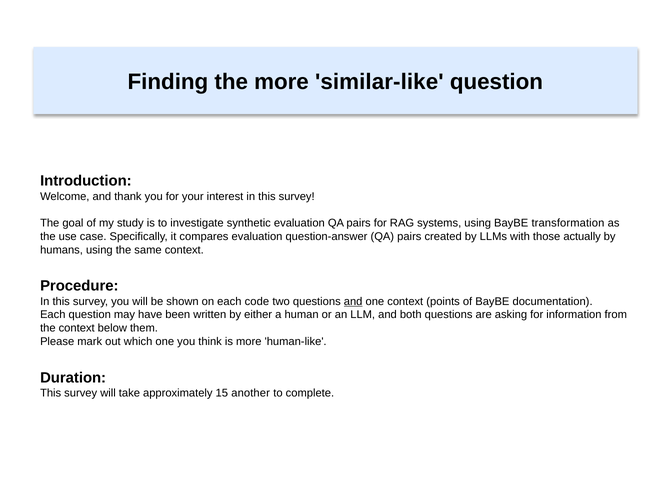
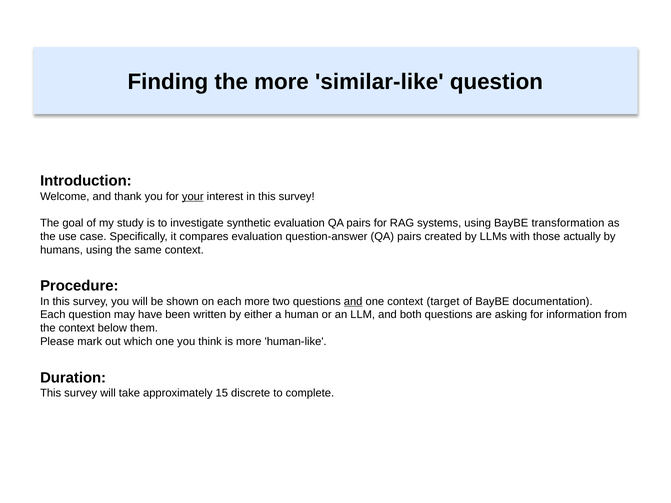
your underline: none -> present (193, 196)
each code: code -> more (257, 302)
points: points -> target (443, 302)
another: another -> discrete (251, 393)
